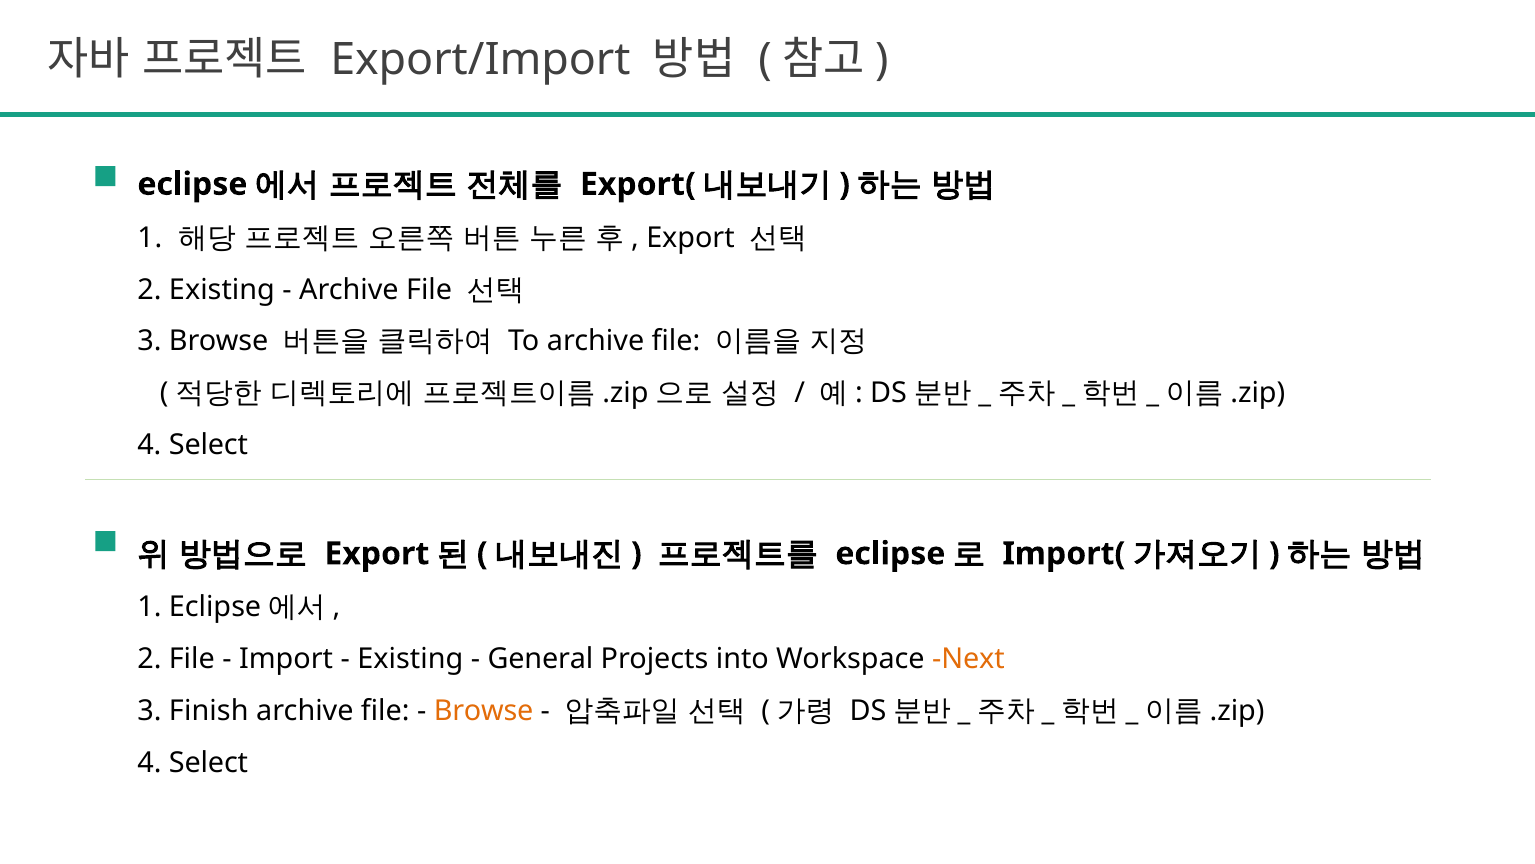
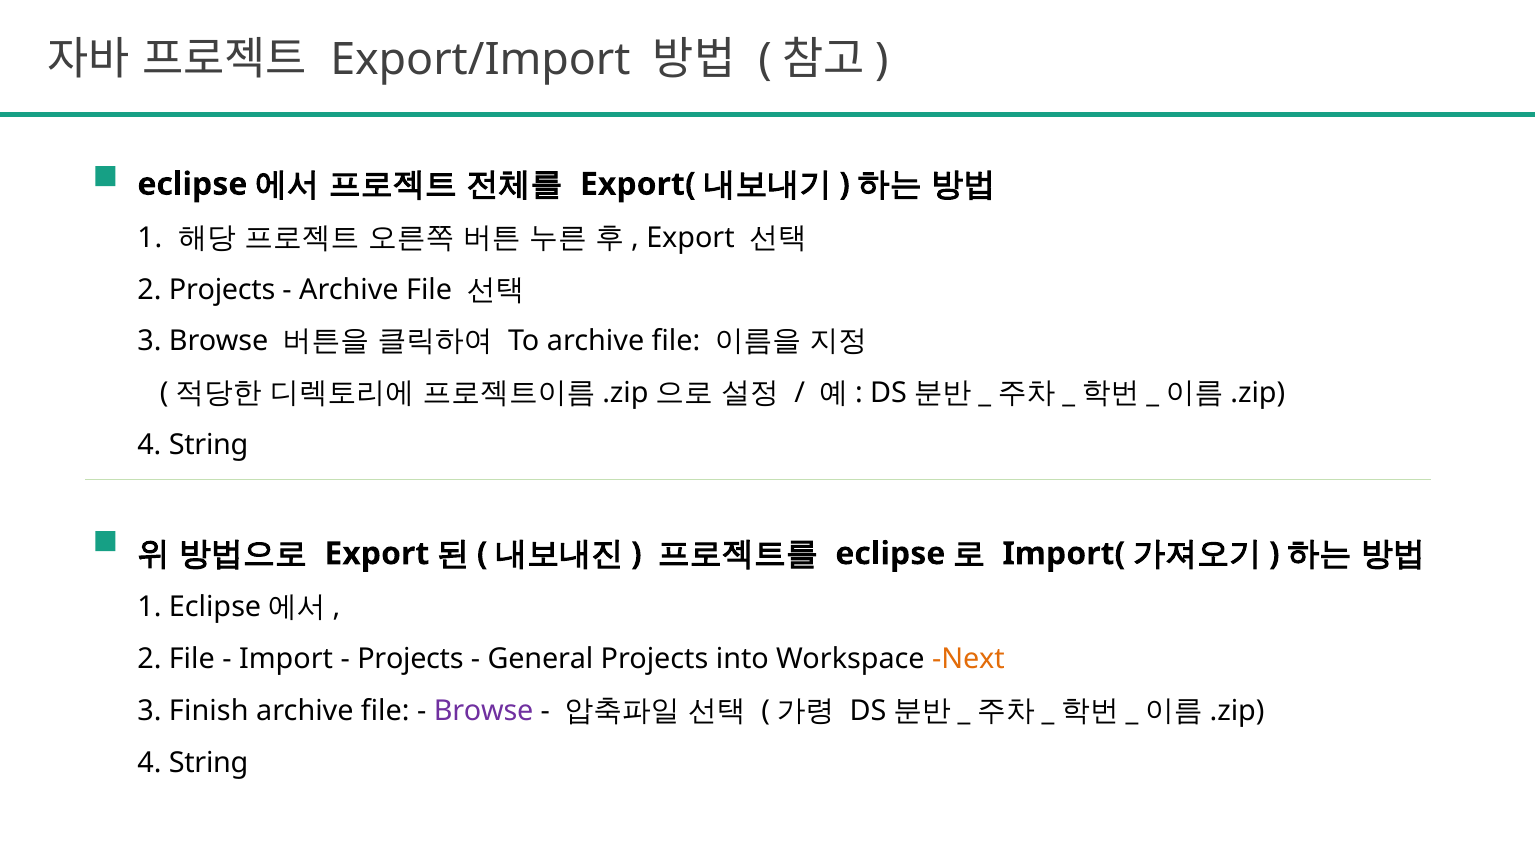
Existing: Existing -> Projects (222, 289)
Select: Select -> String (209, 445)
Existing: Existing -> Projects (410, 659)
Browse colour: orange -> purple (484, 710)
Select: Select -> String (209, 762)
